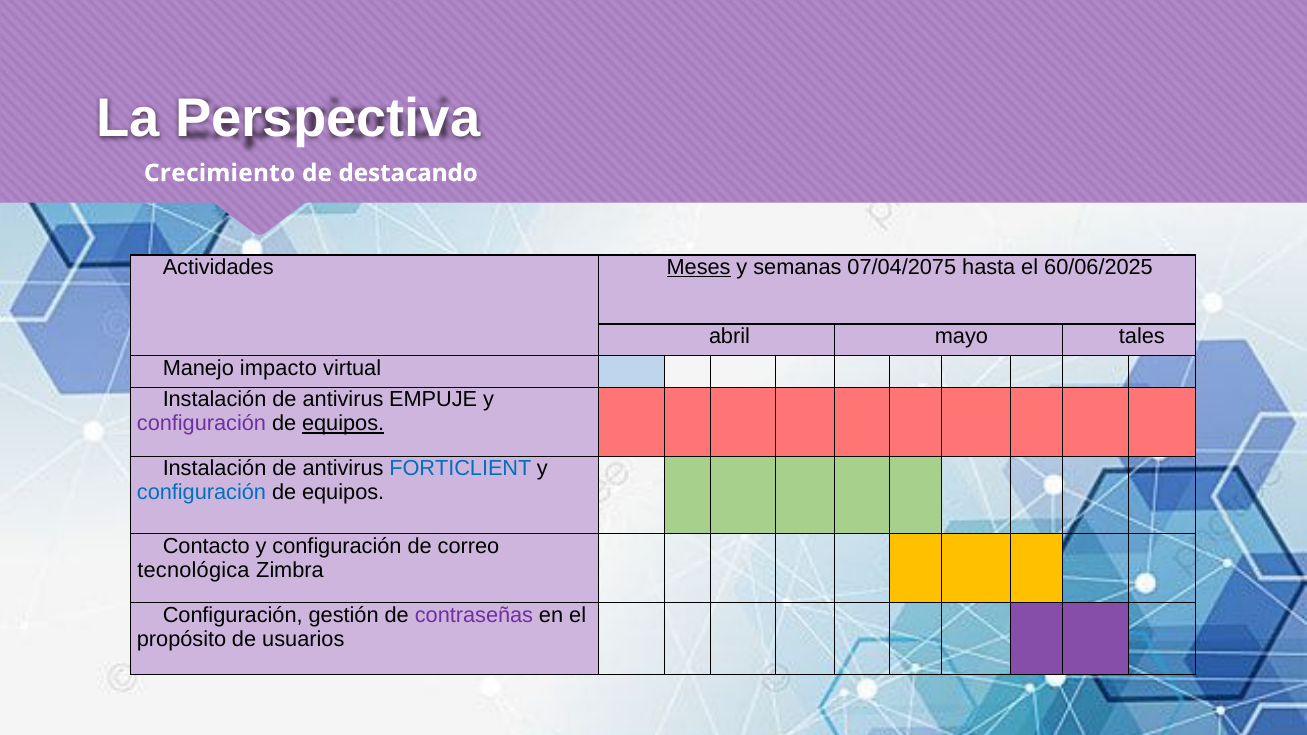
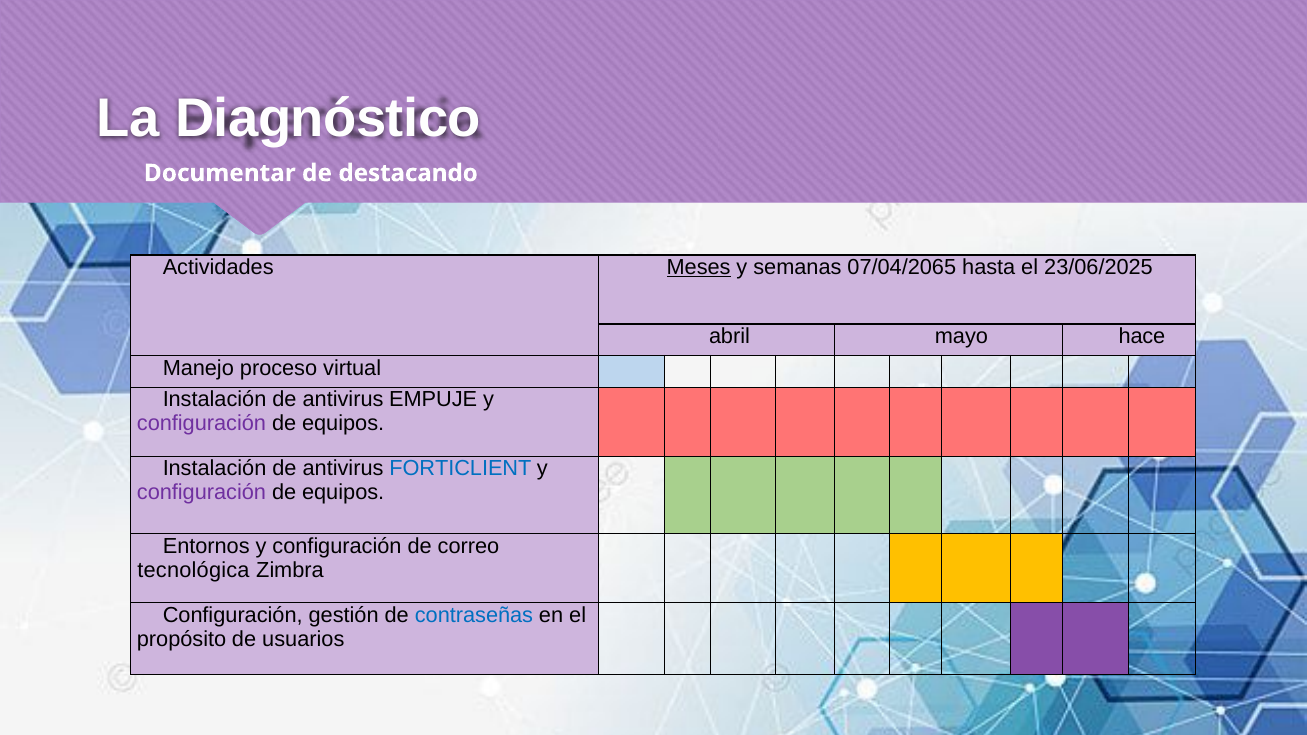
Perspectiva: Perspectiva -> Diagnóstico (328, 118)
Crecimiento: Crecimiento -> Documentar (220, 173)
07/04/2075: 07/04/2075 -> 07/04/2065 (902, 267)
60/06/2025: 60/06/2025 -> 23/06/2025 (1099, 267)
tales: tales -> hace (1142, 336)
impacto: impacto -> proceso (279, 368)
equipos underline: present -> none (343, 424)
configuración colour: blue -> purple (201, 493)
Contacto: Contacto -> Entornos (206, 546)
contraseñas colour: purple -> blue (474, 615)
